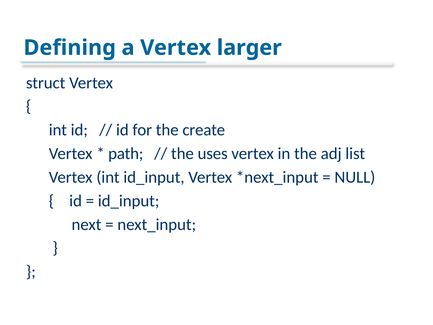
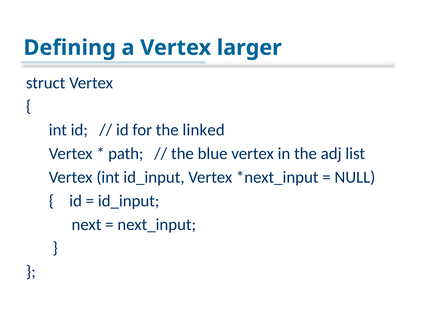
create: create -> linked (204, 130)
uses: uses -> blue (213, 154)
